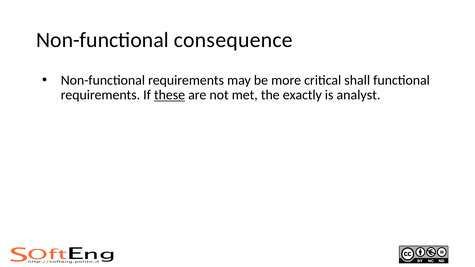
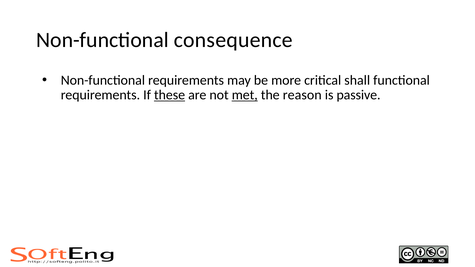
met underline: none -> present (245, 95)
exactly: exactly -> reason (302, 95)
analyst: analyst -> passive (359, 95)
